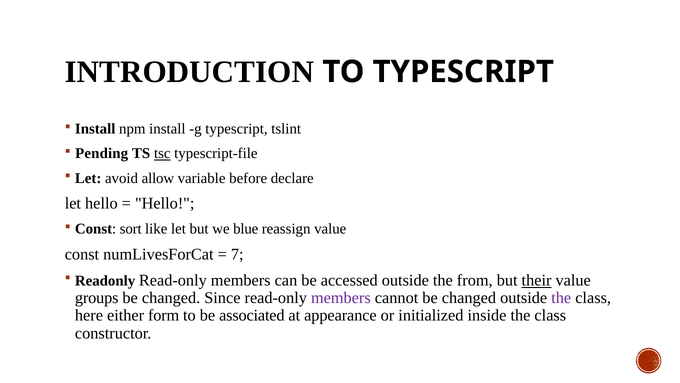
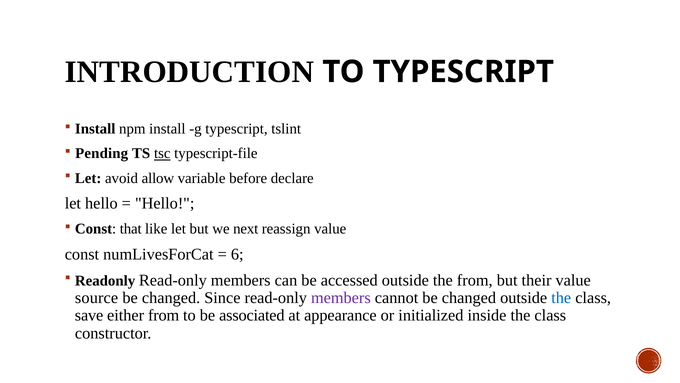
sort: sort -> that (131, 229)
blue: blue -> next (246, 229)
7: 7 -> 6 (237, 254)
their underline: present -> none (537, 280)
groups: groups -> source (97, 298)
the colour: purple -> blue (561, 298)
here: here -> save (89, 315)
either form: form -> from (164, 315)
